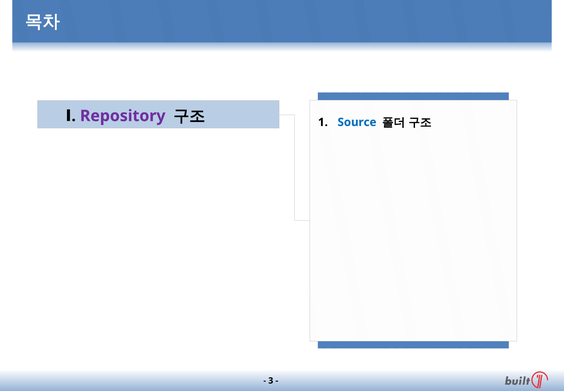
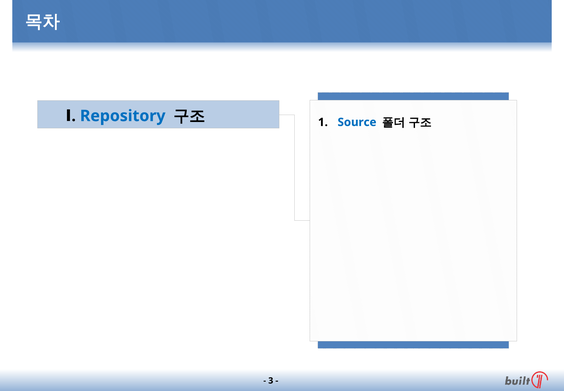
Repository colour: purple -> blue (123, 116)
